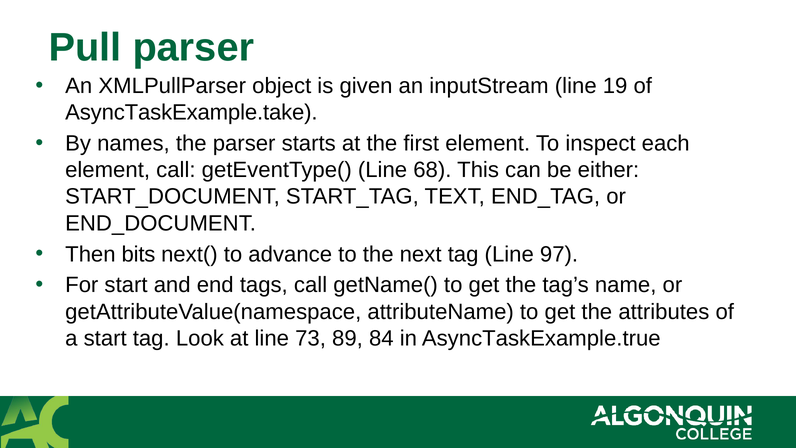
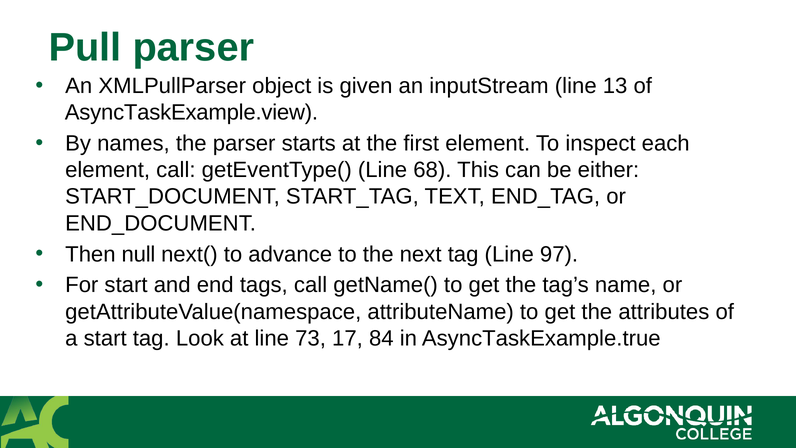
19: 19 -> 13 (615, 86)
AsyncTaskExample.take: AsyncTaskExample.take -> AsyncTaskExample.view (191, 113)
bits: bits -> null (138, 254)
89: 89 -> 17 (347, 338)
